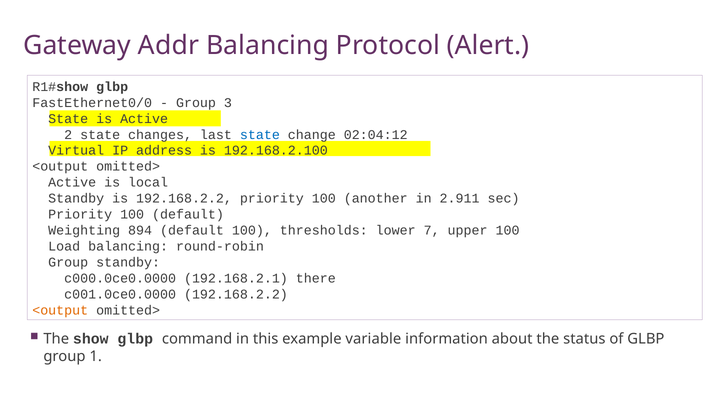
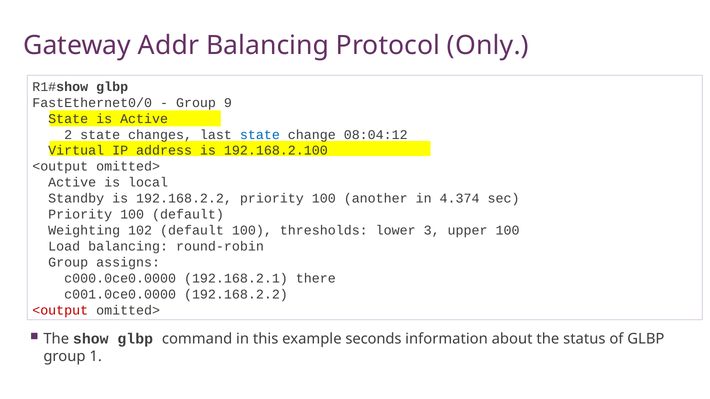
Alert: Alert -> Only (488, 46)
3: 3 -> 9 (228, 103)
02:04:12: 02:04:12 -> 08:04:12 (376, 135)
2.911: 2.911 -> 4.374 (460, 199)
894: 894 -> 102 (140, 231)
7: 7 -> 3 (432, 231)
Group standby: standby -> assigns (128, 263)
<output colour: orange -> red (60, 310)
variable: variable -> seconds (373, 339)
